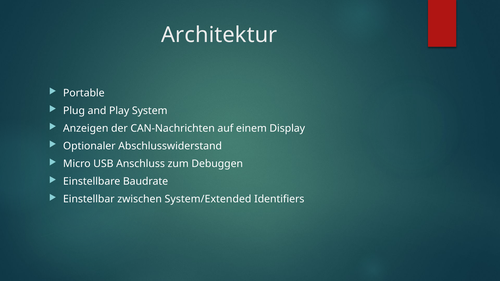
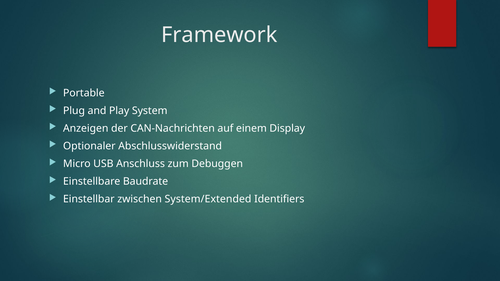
Architektur: Architektur -> Framework (219, 35)
